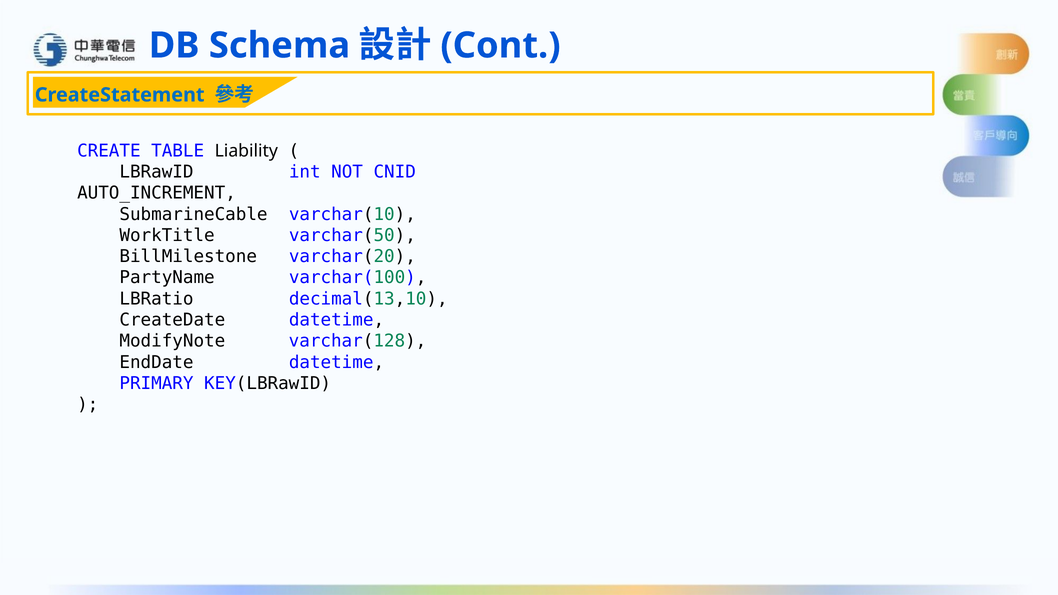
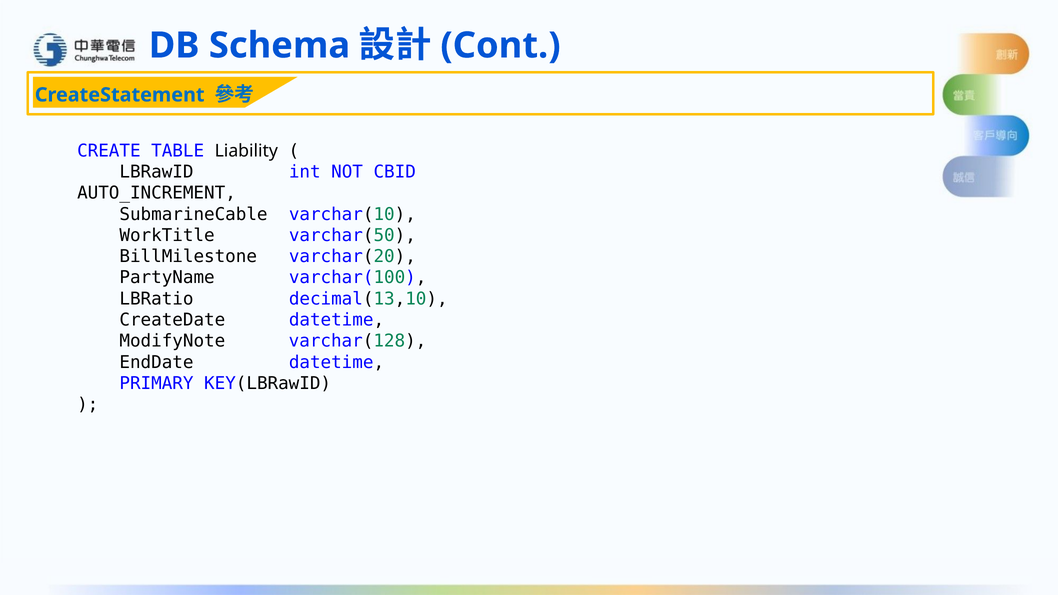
CNID: CNID -> CBID (395, 172)
